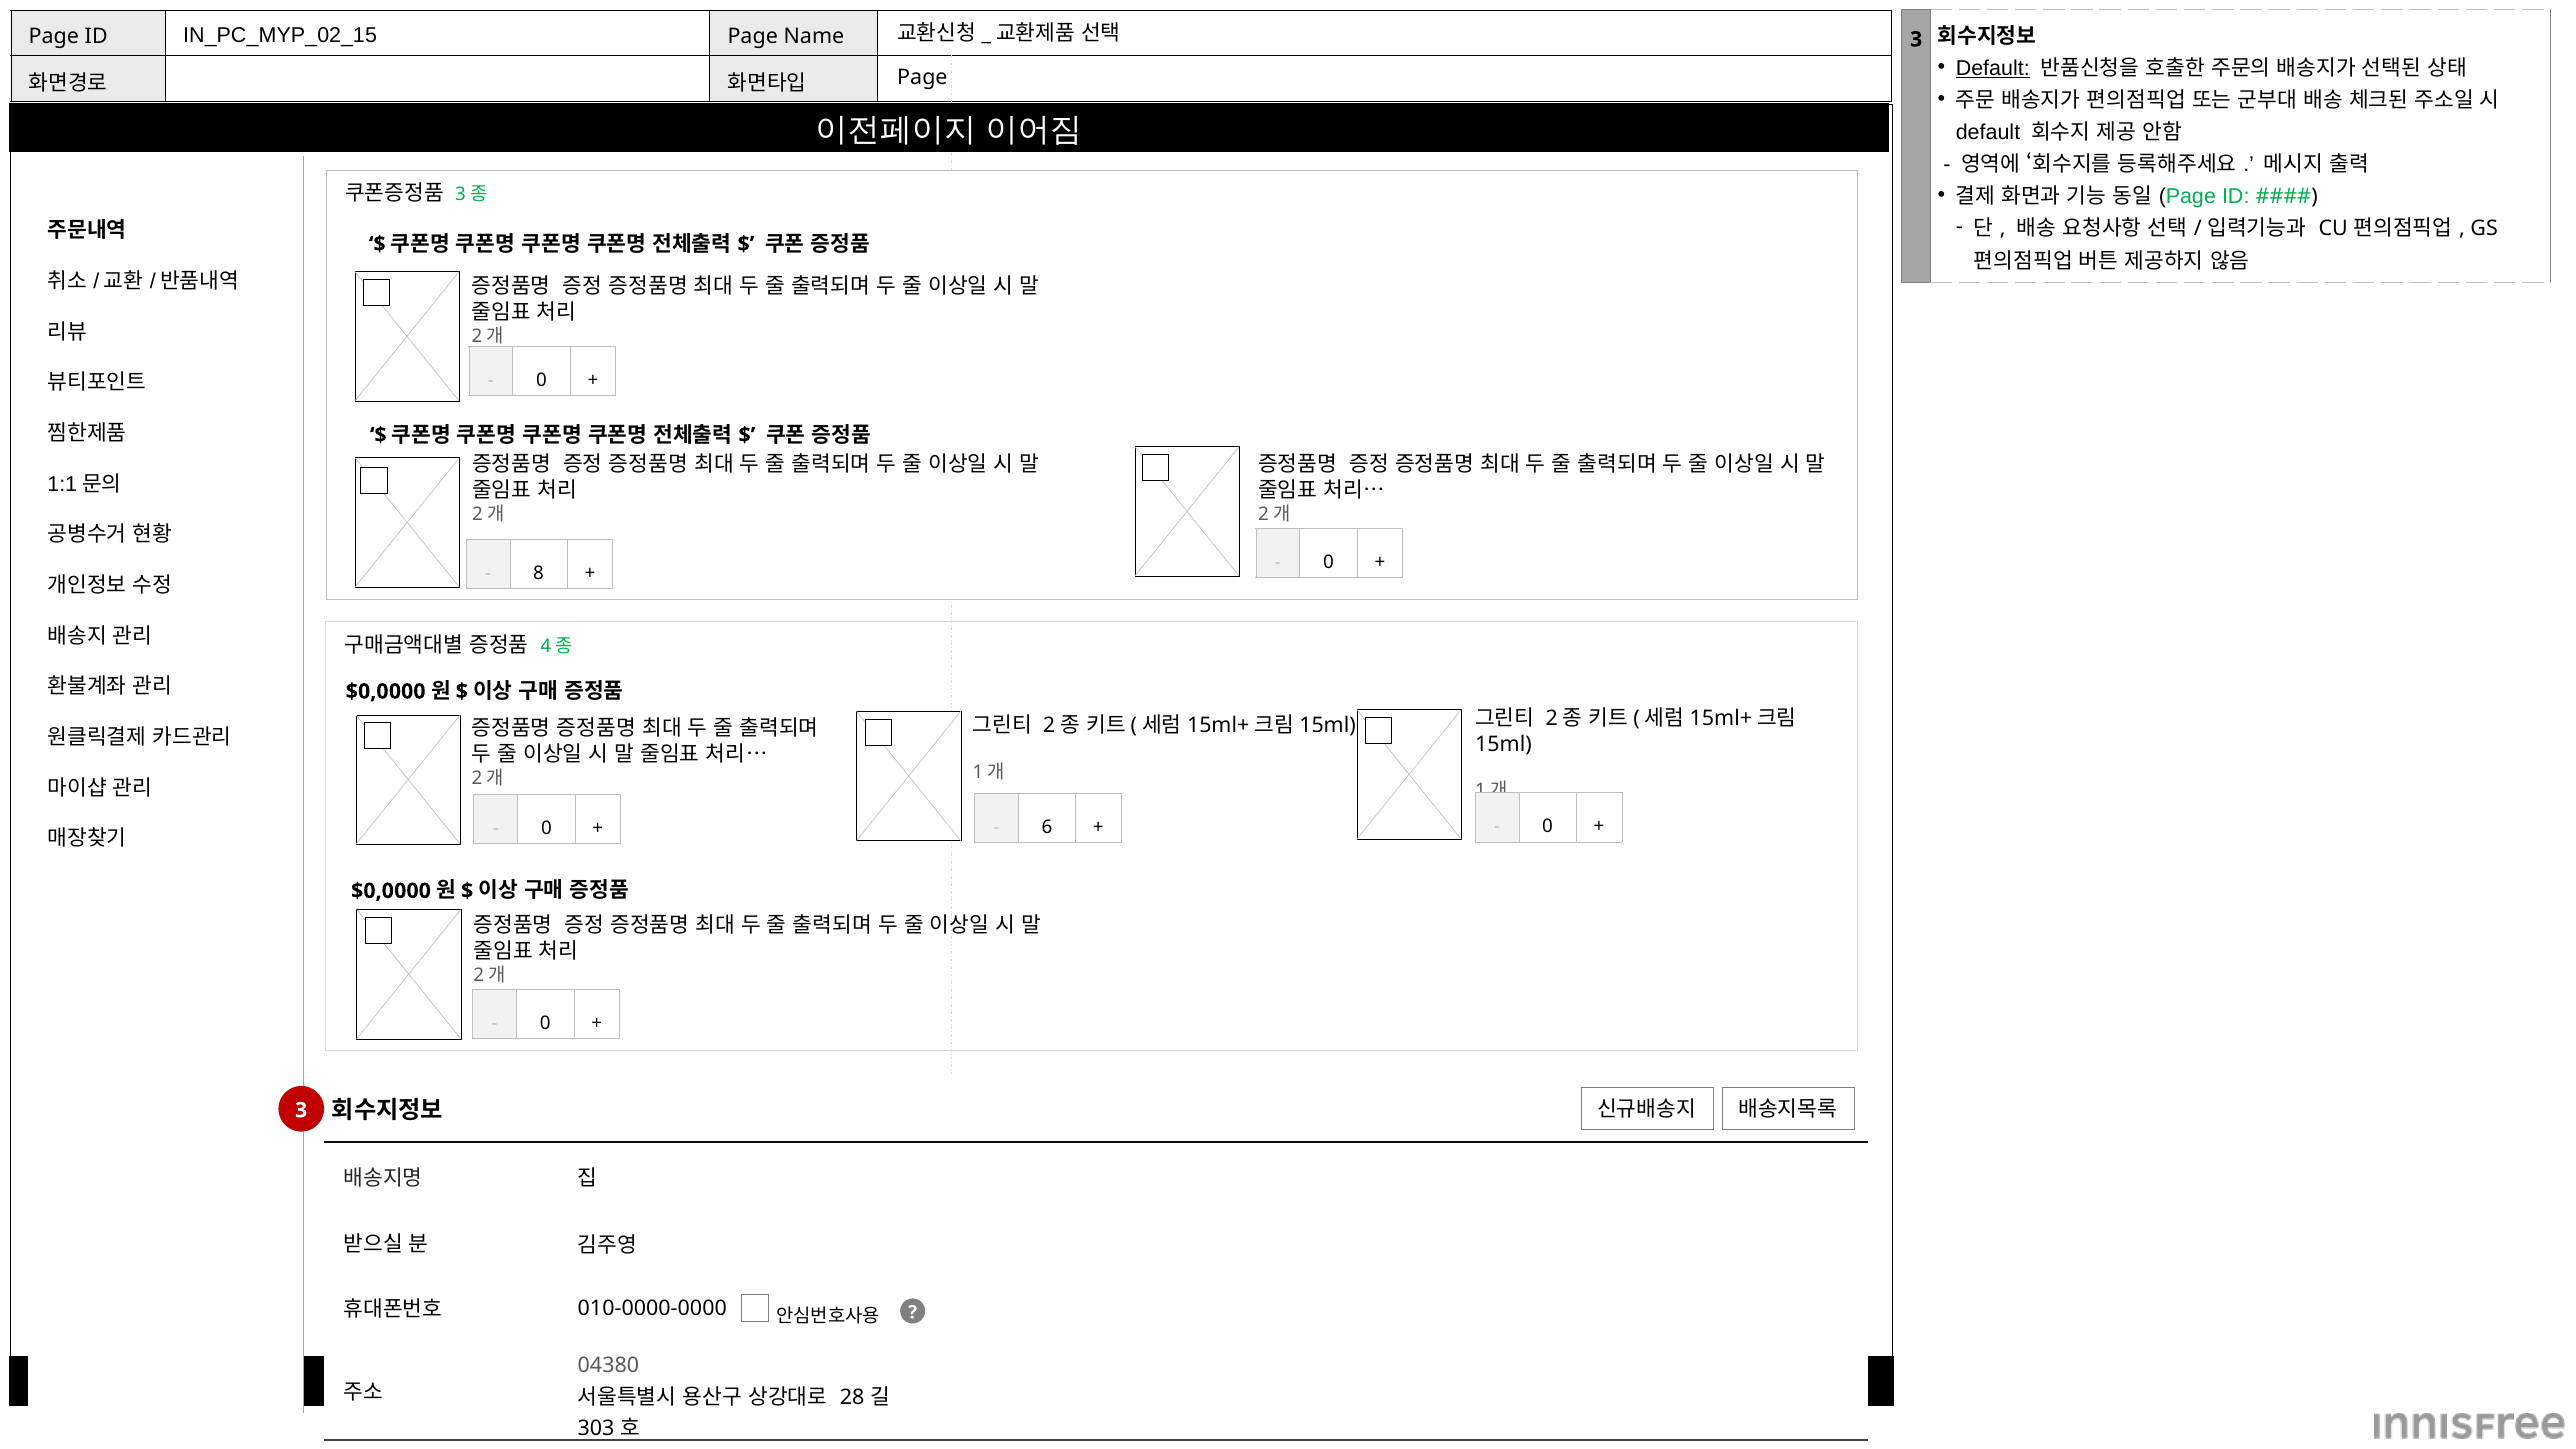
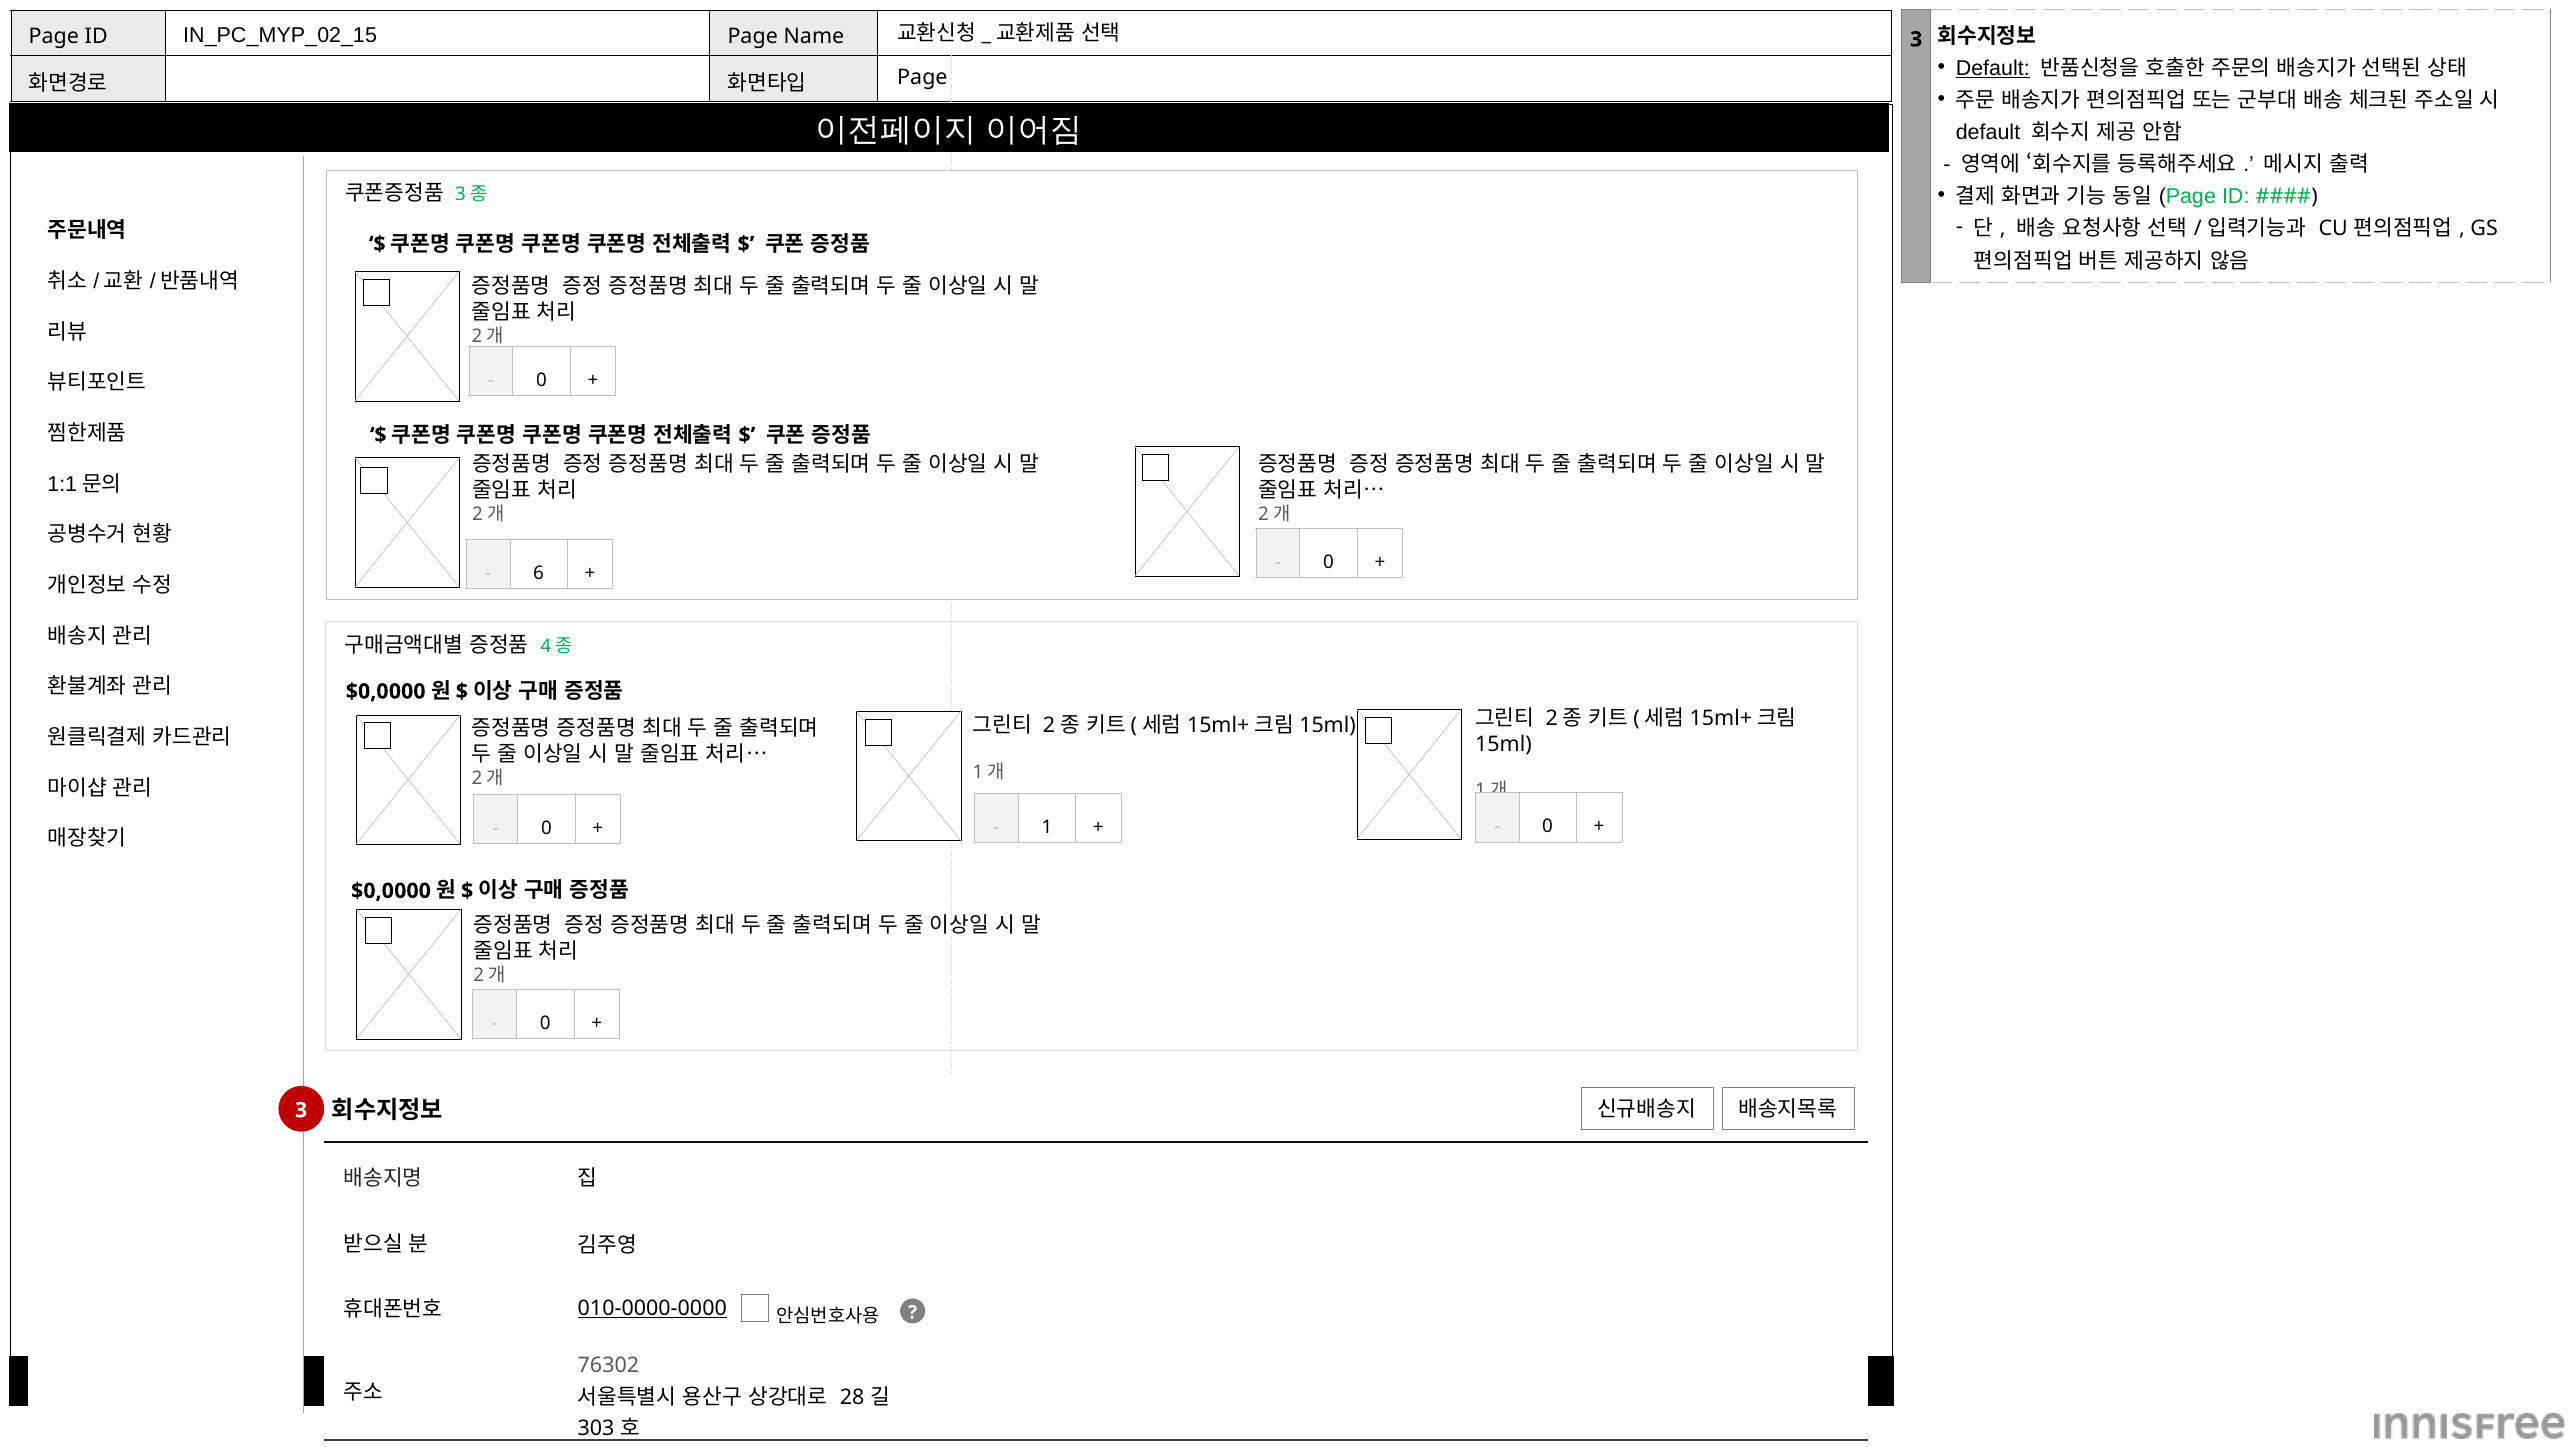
8: 8 -> 6 (539, 573)
6: 6 -> 1 (1047, 827)
010-0000-0000 underline: none -> present (652, 1309)
04380: 04380 -> 76302 (608, 1365)
